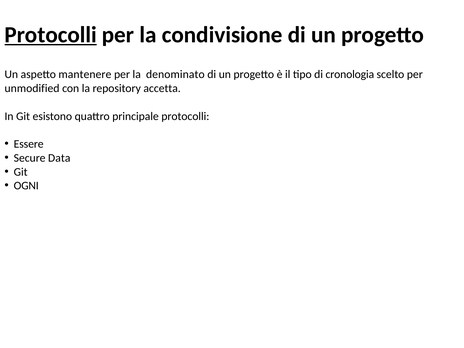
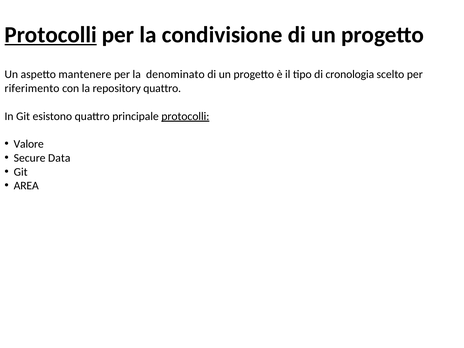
unmodified: unmodified -> riferimento (32, 88)
repository accetta: accetta -> quattro (162, 88)
protocolli underline: none -> present (185, 116)
Essere: Essere -> Valore (29, 144)
OGNI: OGNI -> AREA (26, 186)
